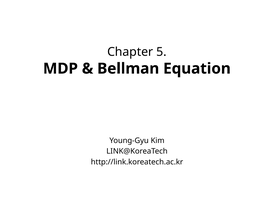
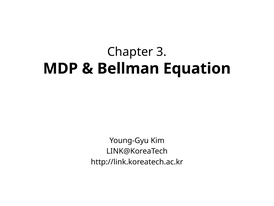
5: 5 -> 3 (161, 52)
